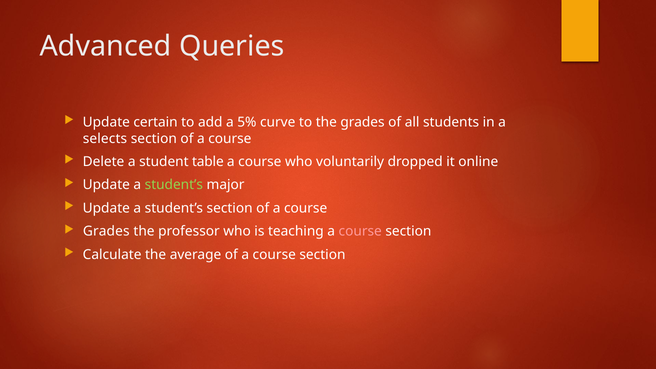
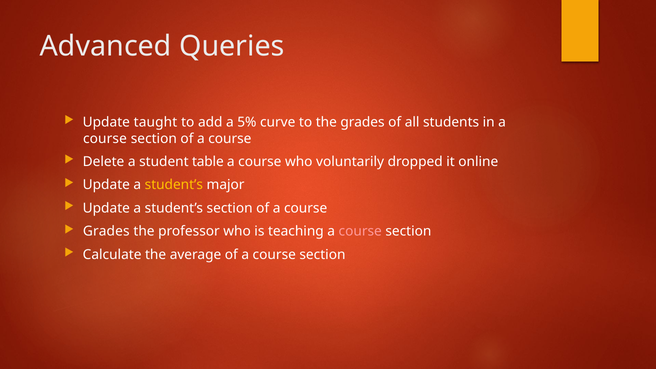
certain: certain -> taught (155, 122)
selects: selects -> course (105, 138)
student’s colour: light green -> yellow (174, 185)
